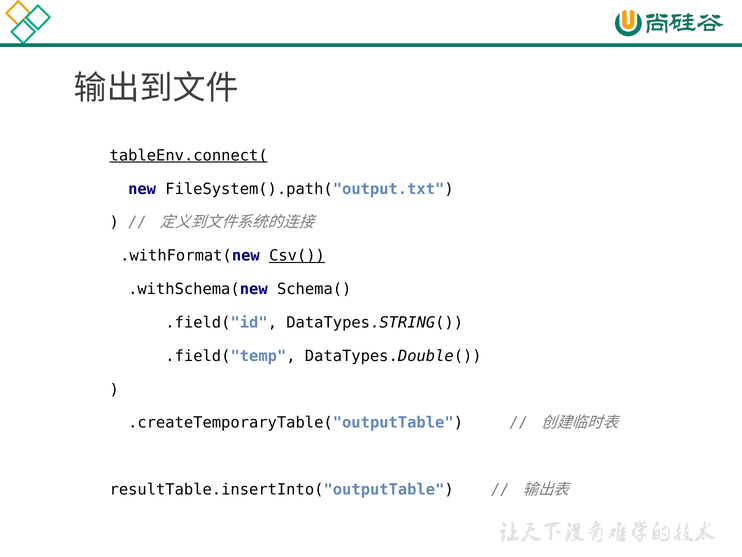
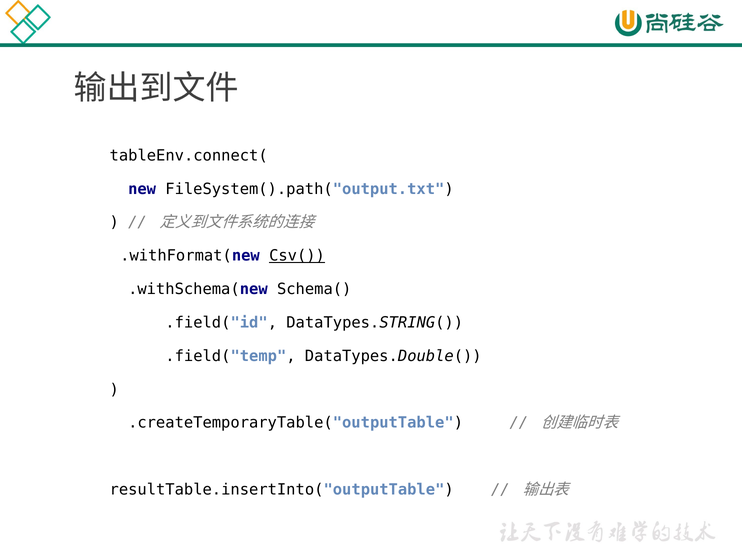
tableEnv.connect( underline: present -> none (189, 155)
